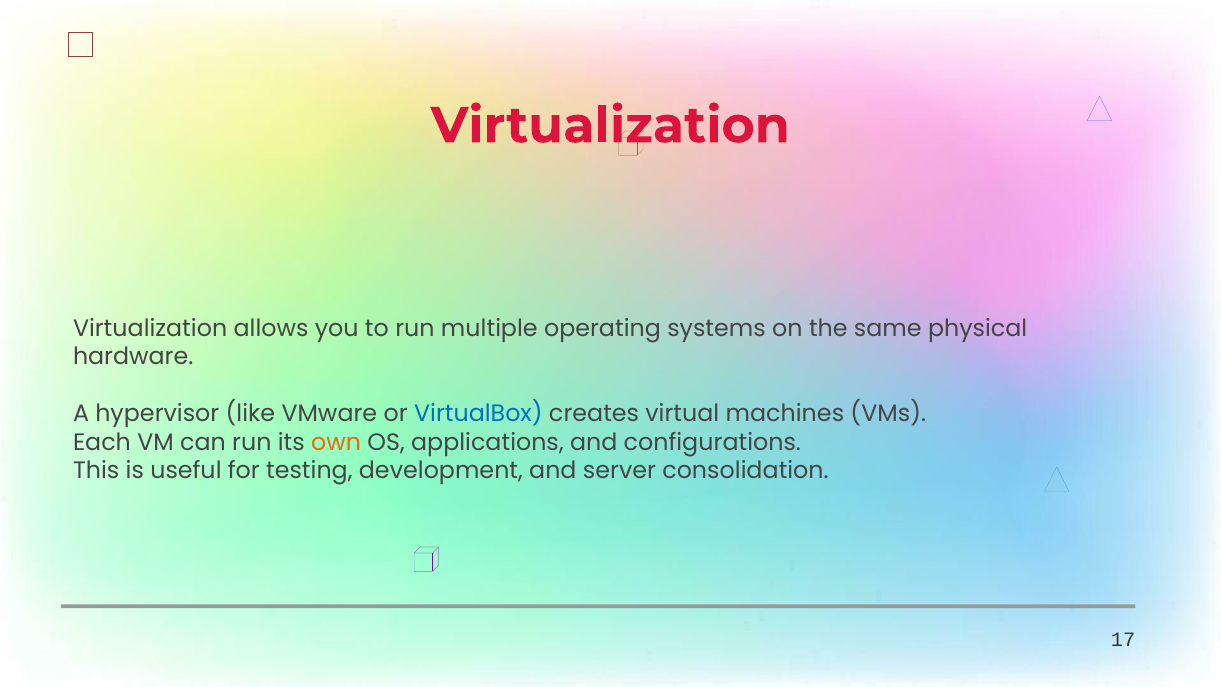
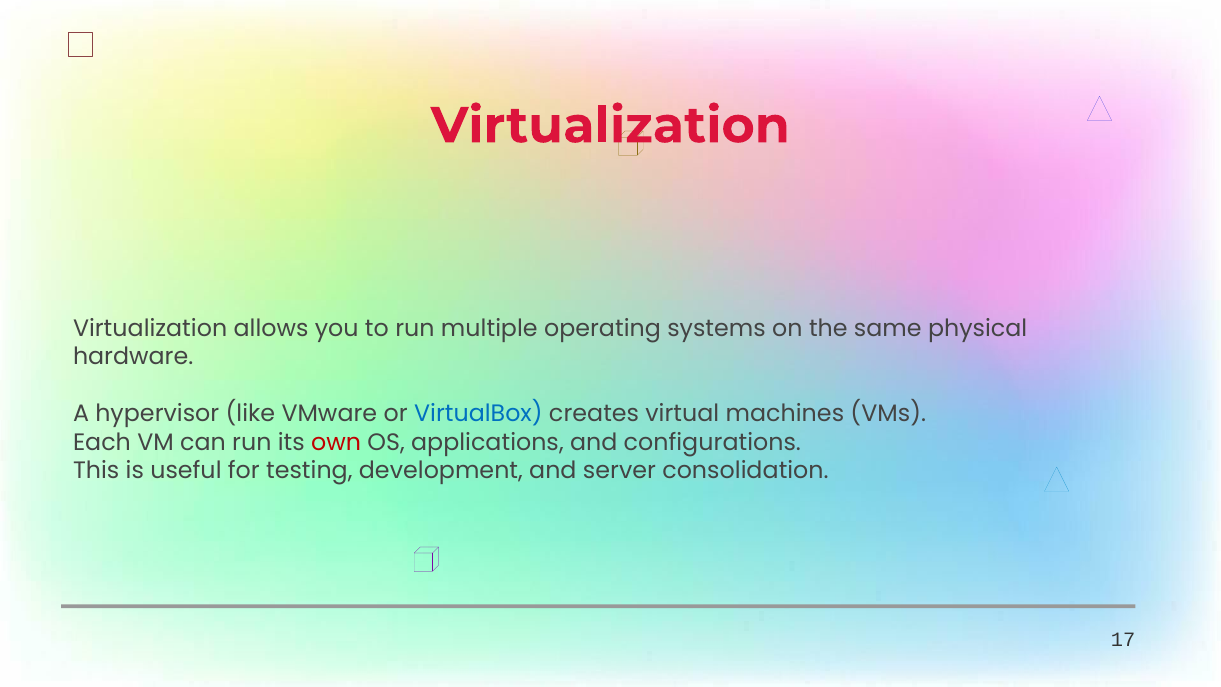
own colour: orange -> red (336, 442)
